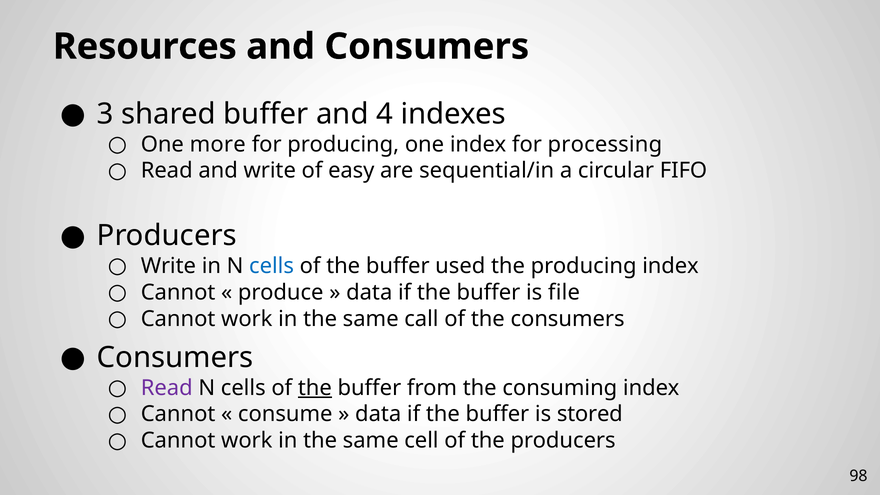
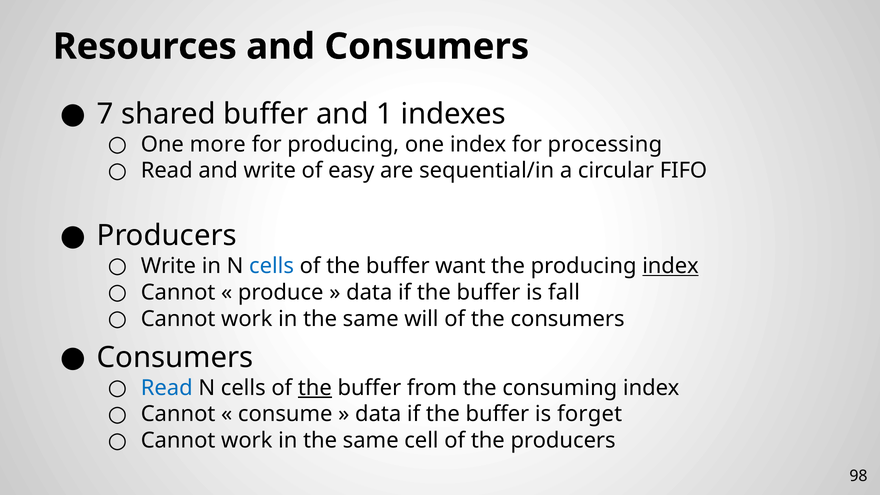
3: 3 -> 7 (105, 114)
4: 4 -> 1 (385, 114)
used: used -> want (460, 266)
index underline: none -> present (671, 266)
file: file -> fall (564, 292)
call: call -> will (421, 319)
Read colour: purple -> blue (167, 388)
stored: stored -> forget (590, 414)
